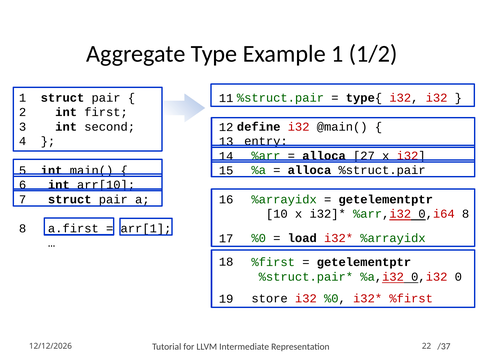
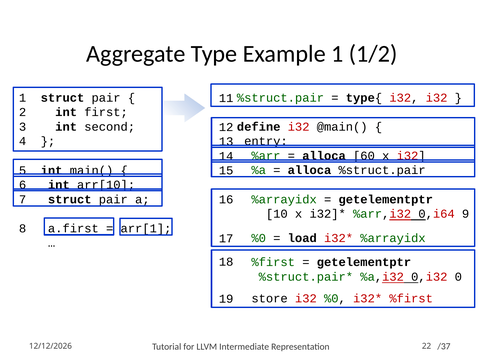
27: 27 -> 60 (364, 156)
0,i64 8: 8 -> 9 (466, 214)
